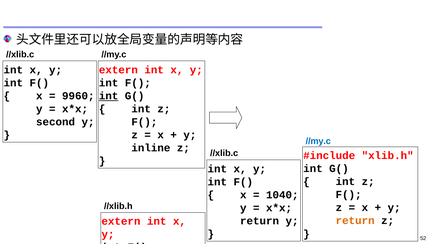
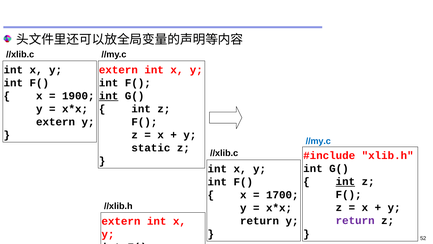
9960: 9960 -> 1900 (78, 96)
second: second -> extern (56, 122)
inline: inline -> static (151, 148)
int underline: none -> present (345, 181)
1040: 1040 -> 1700 (282, 195)
return colour: orange -> purple (355, 220)
